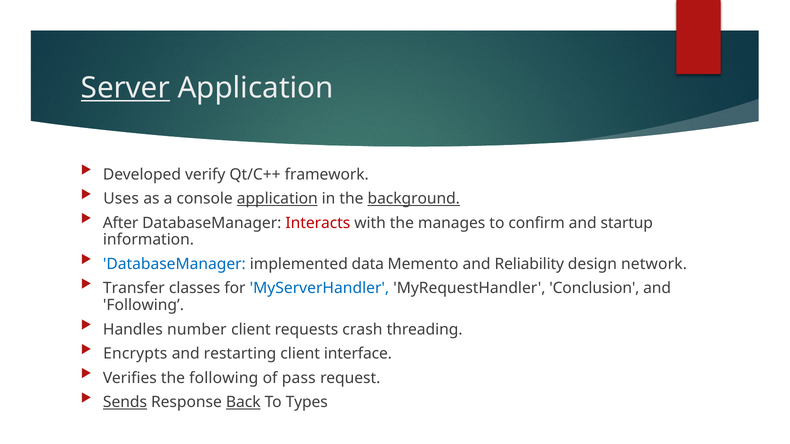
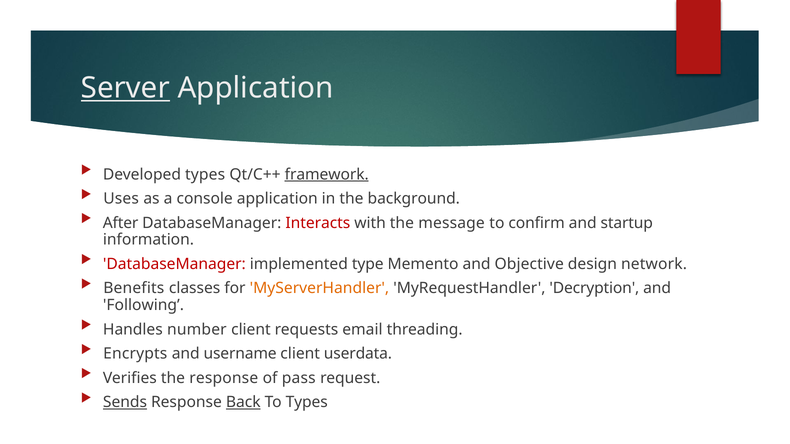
Developed verify: verify -> types (205, 175)
framework underline: none -> present (327, 175)
application underline: present -> none (277, 199)
background underline: present -> none (414, 199)
manages: manages -> message (452, 223)
DatabaseManager colour: blue -> red (174, 264)
data: data -> type (368, 264)
Reliability: Reliability -> Objective (529, 264)
Transfer: Transfer -> Benefits (134, 289)
MyServerHandler colour: blue -> orange (319, 289)
Conclusion: Conclusion -> Decryption (594, 289)
crash: crash -> email (362, 330)
restarting: restarting -> username (240, 354)
interface: interface -> userdata (358, 354)
the following: following -> response (224, 378)
